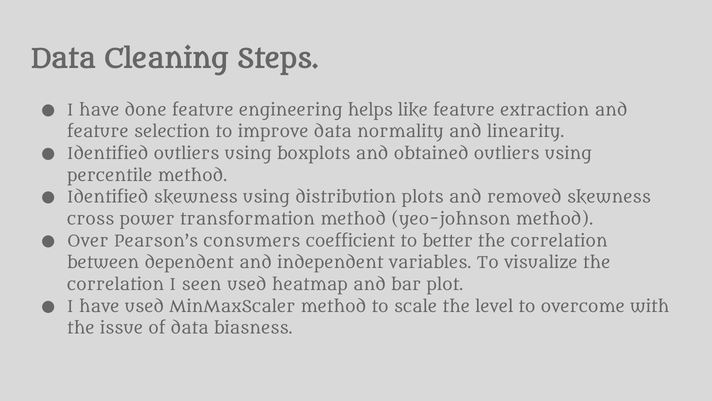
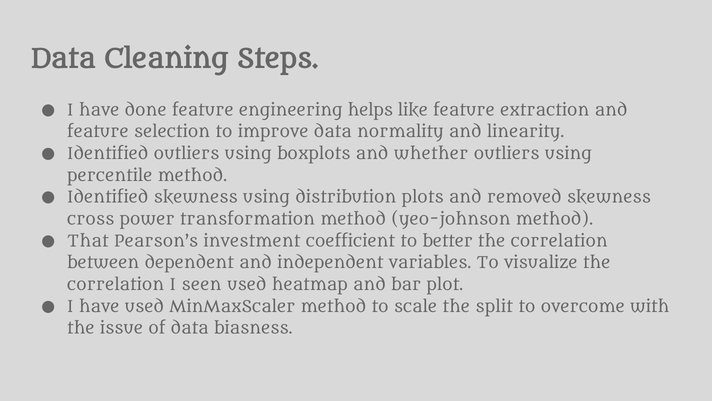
obtained: obtained -> whether (431, 154)
Over: Over -> That (88, 241)
consumers: consumers -> investment (252, 241)
level: level -> split (494, 307)
